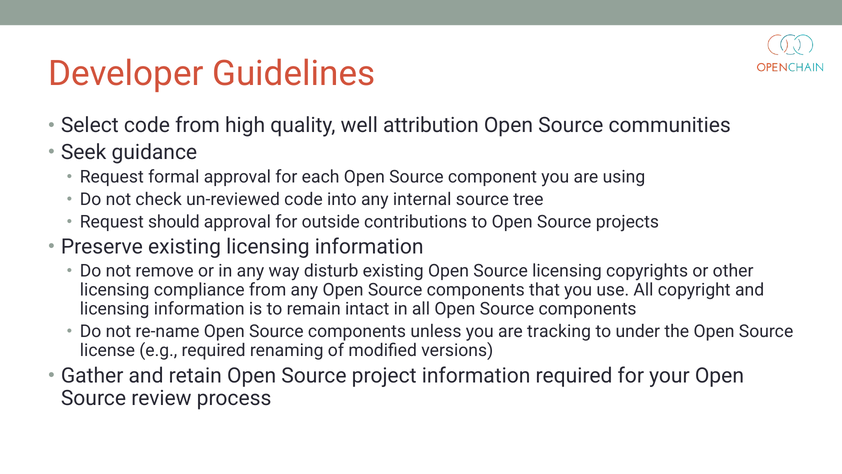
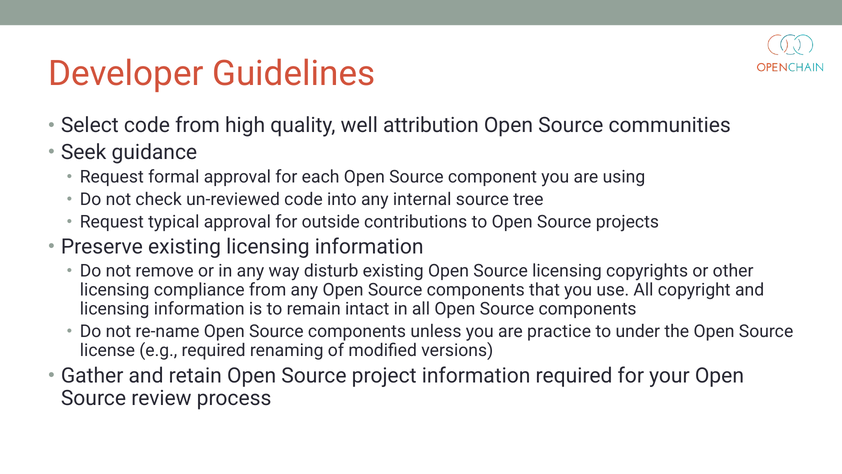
should: should -> typical (174, 222)
tracking: tracking -> practice (559, 331)
